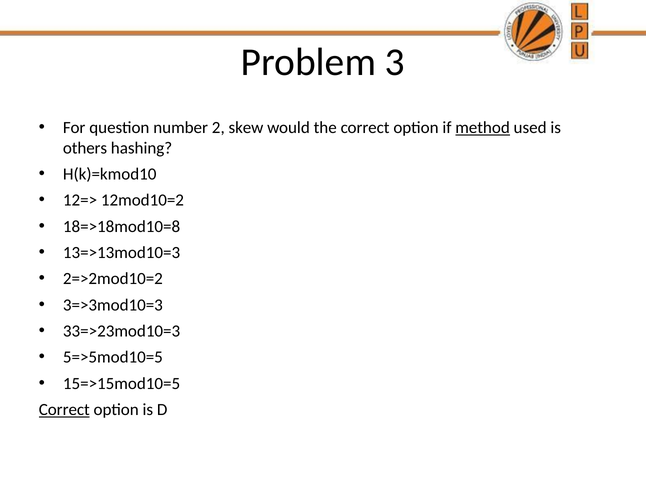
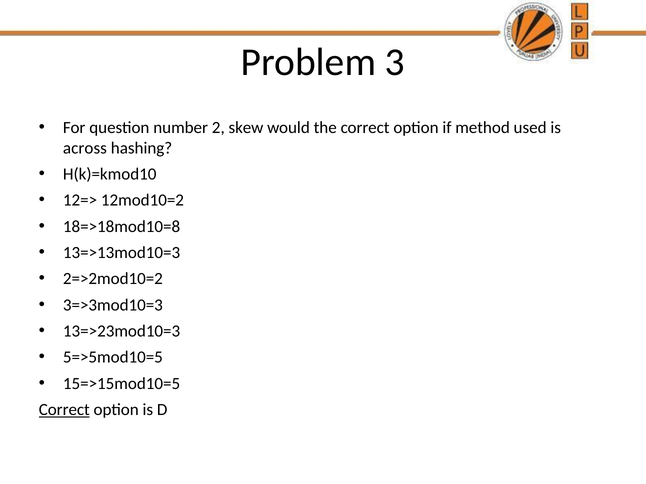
method underline: present -> none (483, 128)
others: others -> across (85, 148)
33=>23mod10=3: 33=>23mod10=3 -> 13=>23mod10=3 (122, 332)
